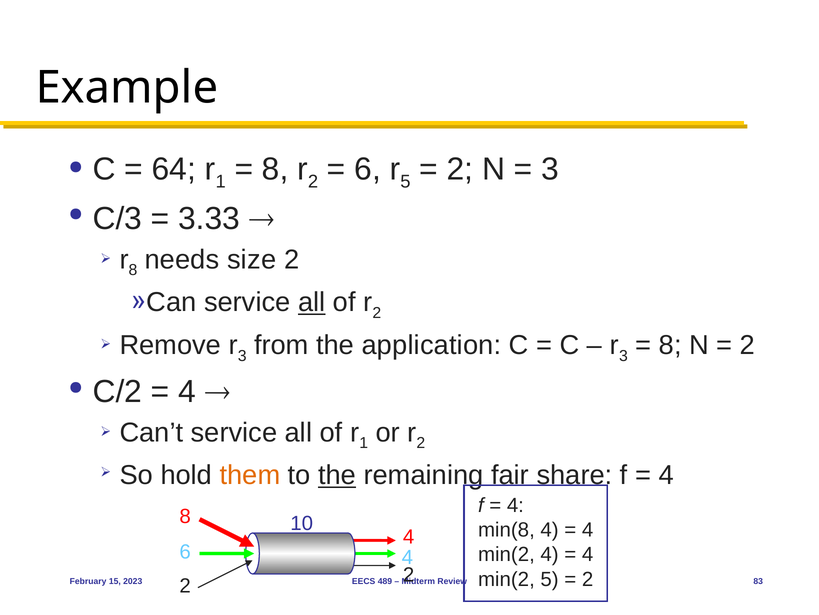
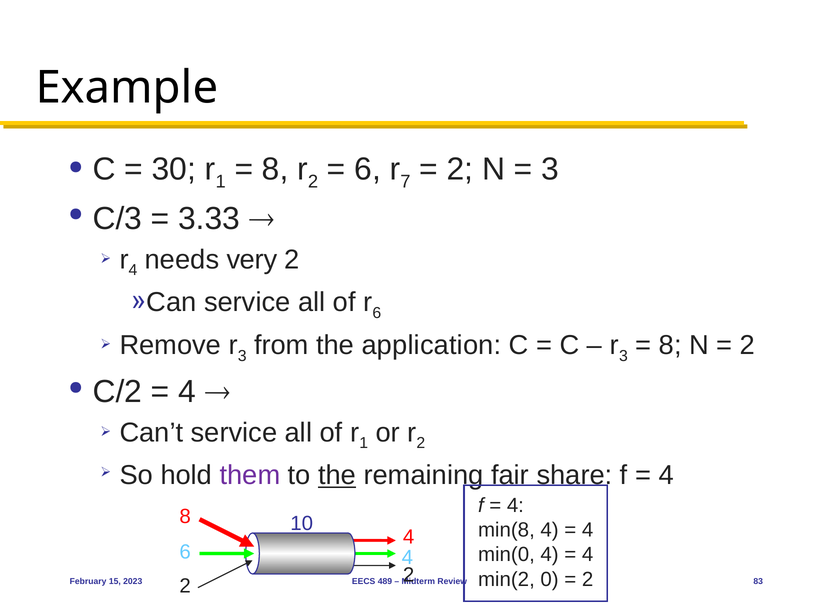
64: 64 -> 30 (174, 169)
5: 5 -> 7 (405, 181)
8: 8 -> 4 (133, 270)
size: size -> very (252, 259)
all underline: present -> none (312, 302)
2: 2 -> 6 (377, 313)
them colour: orange -> purple (250, 475)
min(2: min(2 -> min(0 (506, 554)
min(2 5: 5 -> 0 (550, 579)
